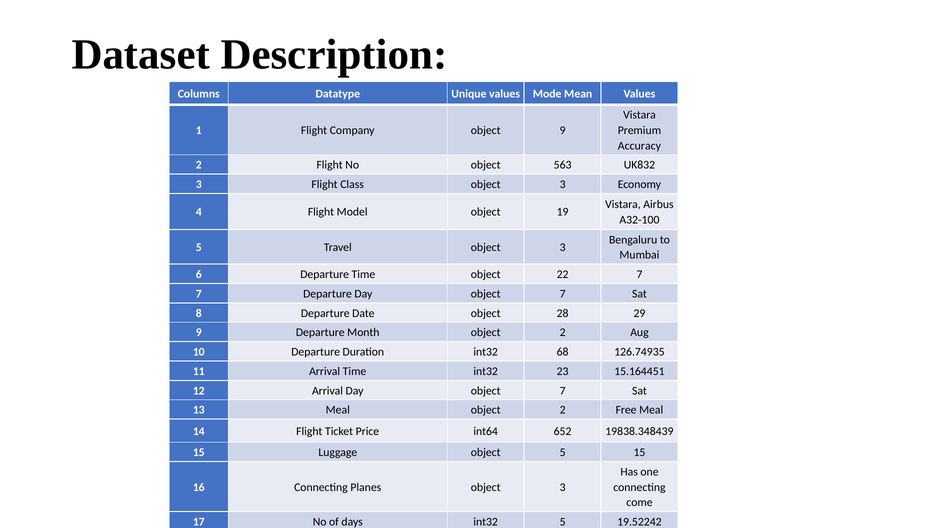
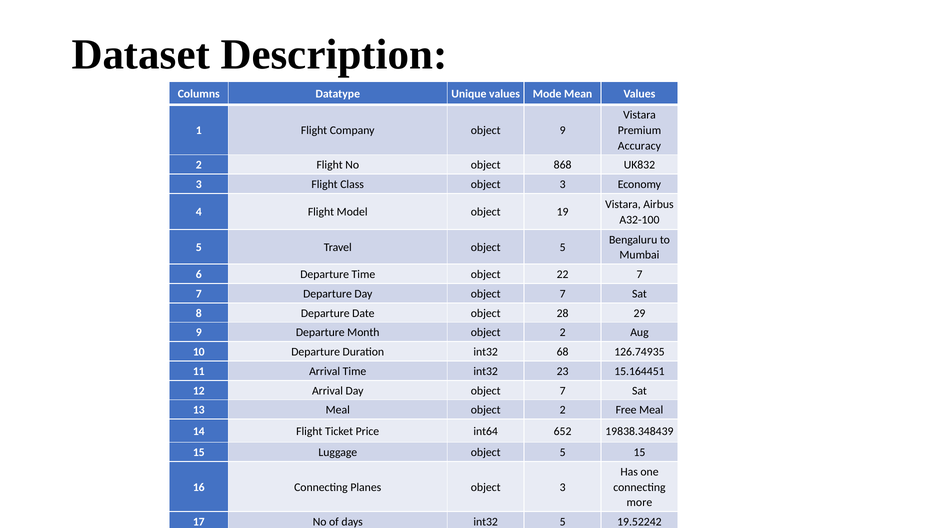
563: 563 -> 868 (563, 165)
Travel object 3: 3 -> 5 (563, 247)
come: come -> more (639, 502)
